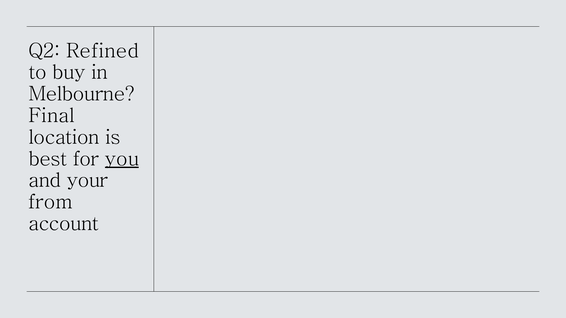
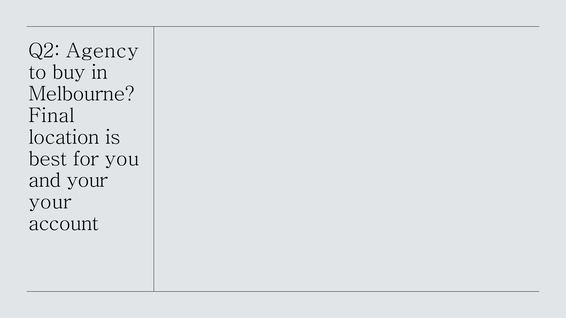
Refined: Refined -> Agency (103, 51)
you underline: present -> none (122, 159)
from: from -> your (50, 202)
